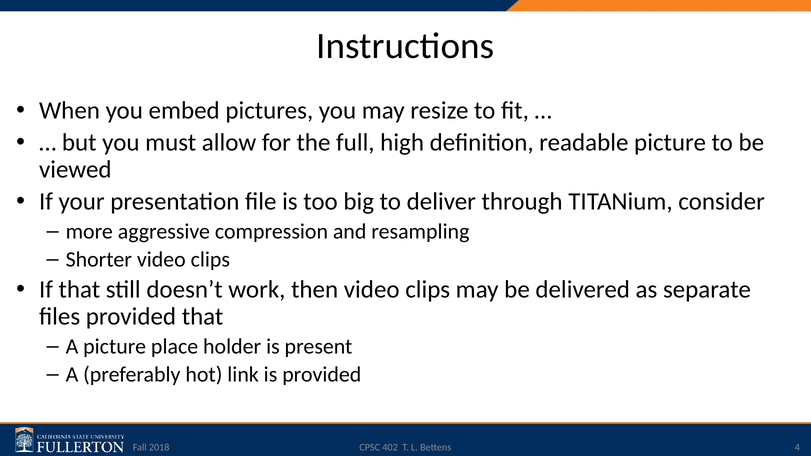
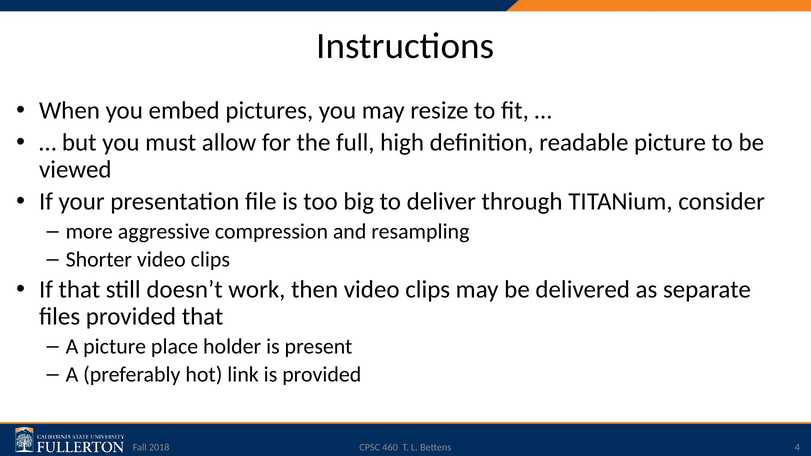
402: 402 -> 460 (390, 448)
